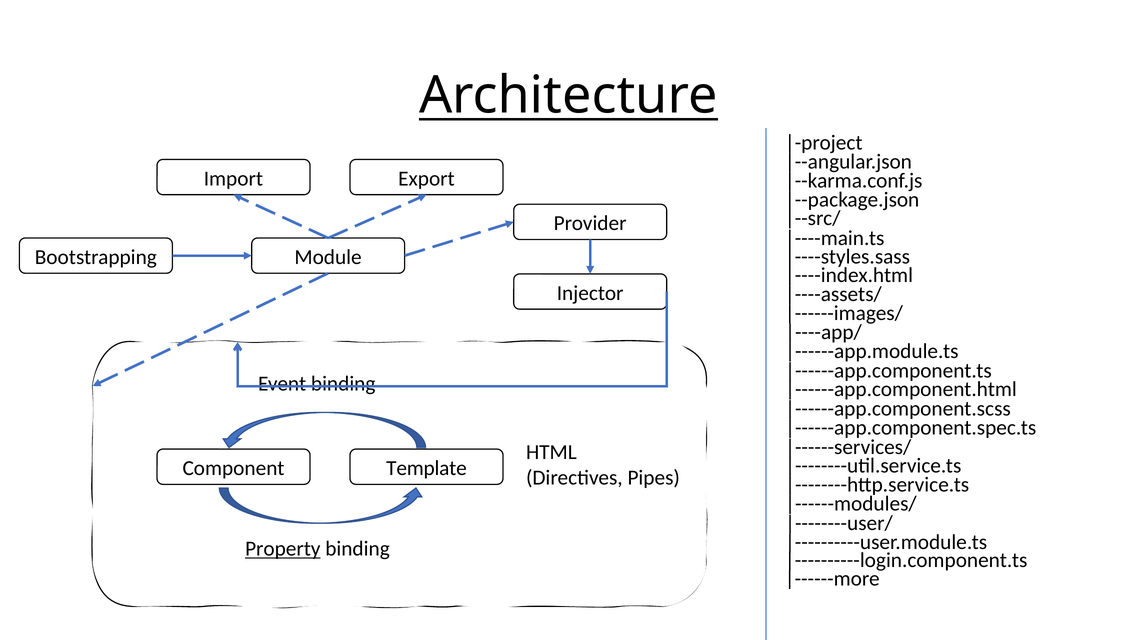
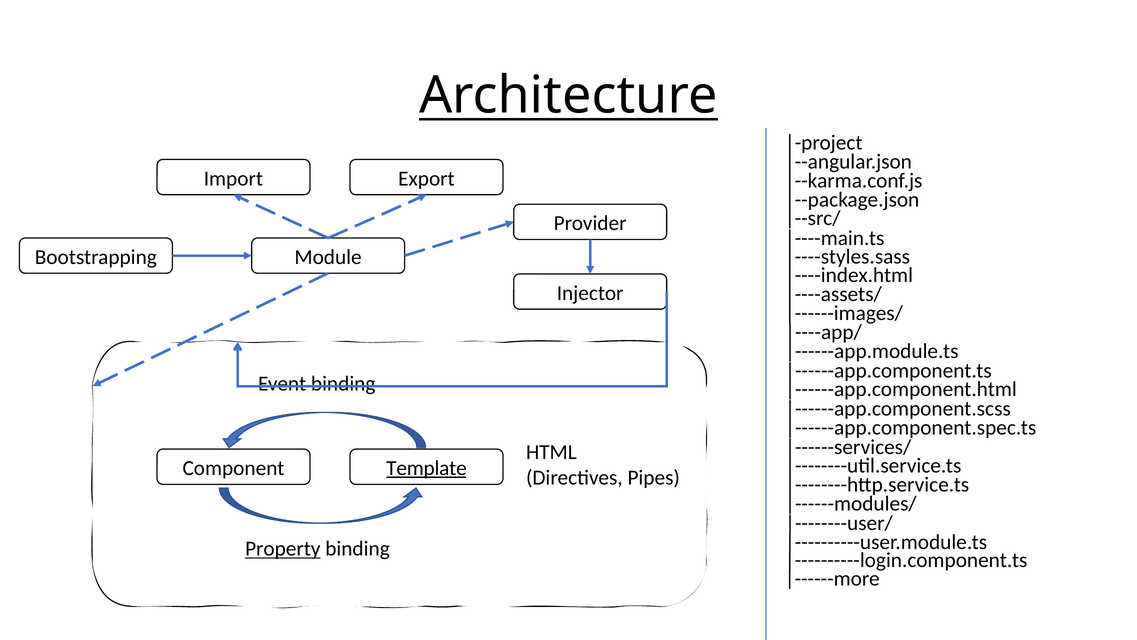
Template underline: none -> present (426, 468)
